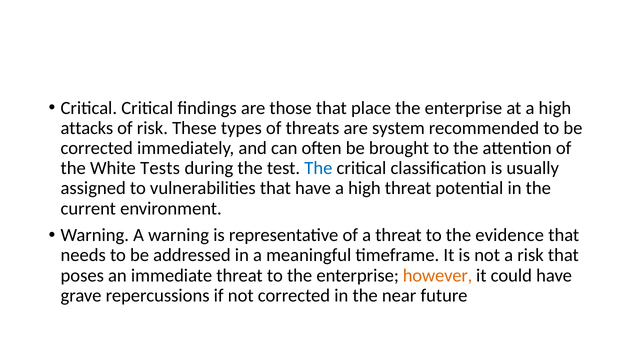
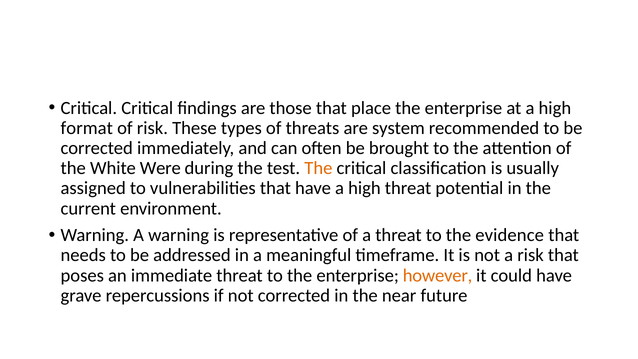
attacks: attacks -> format (87, 128)
Tests: Tests -> Were (160, 168)
The colour: blue -> orange (318, 168)
